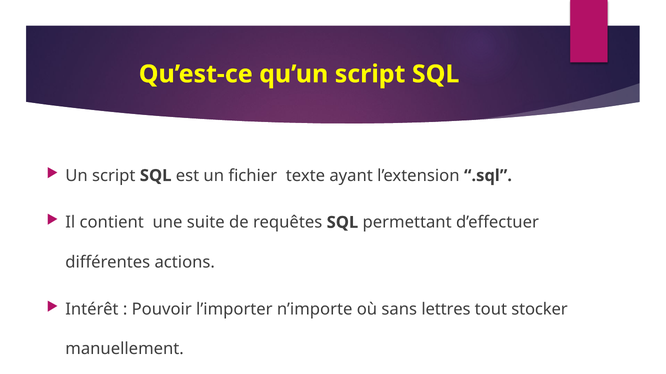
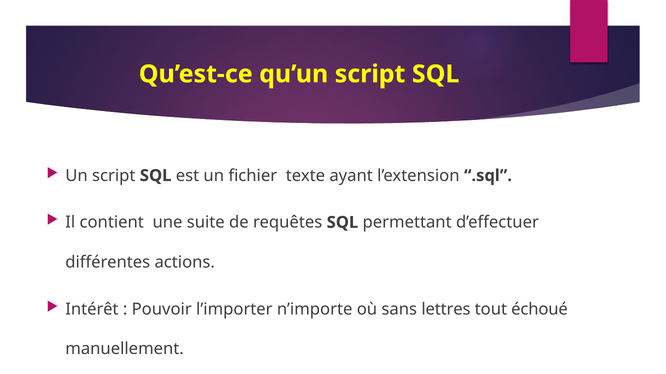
stocker: stocker -> échoué (540, 310)
